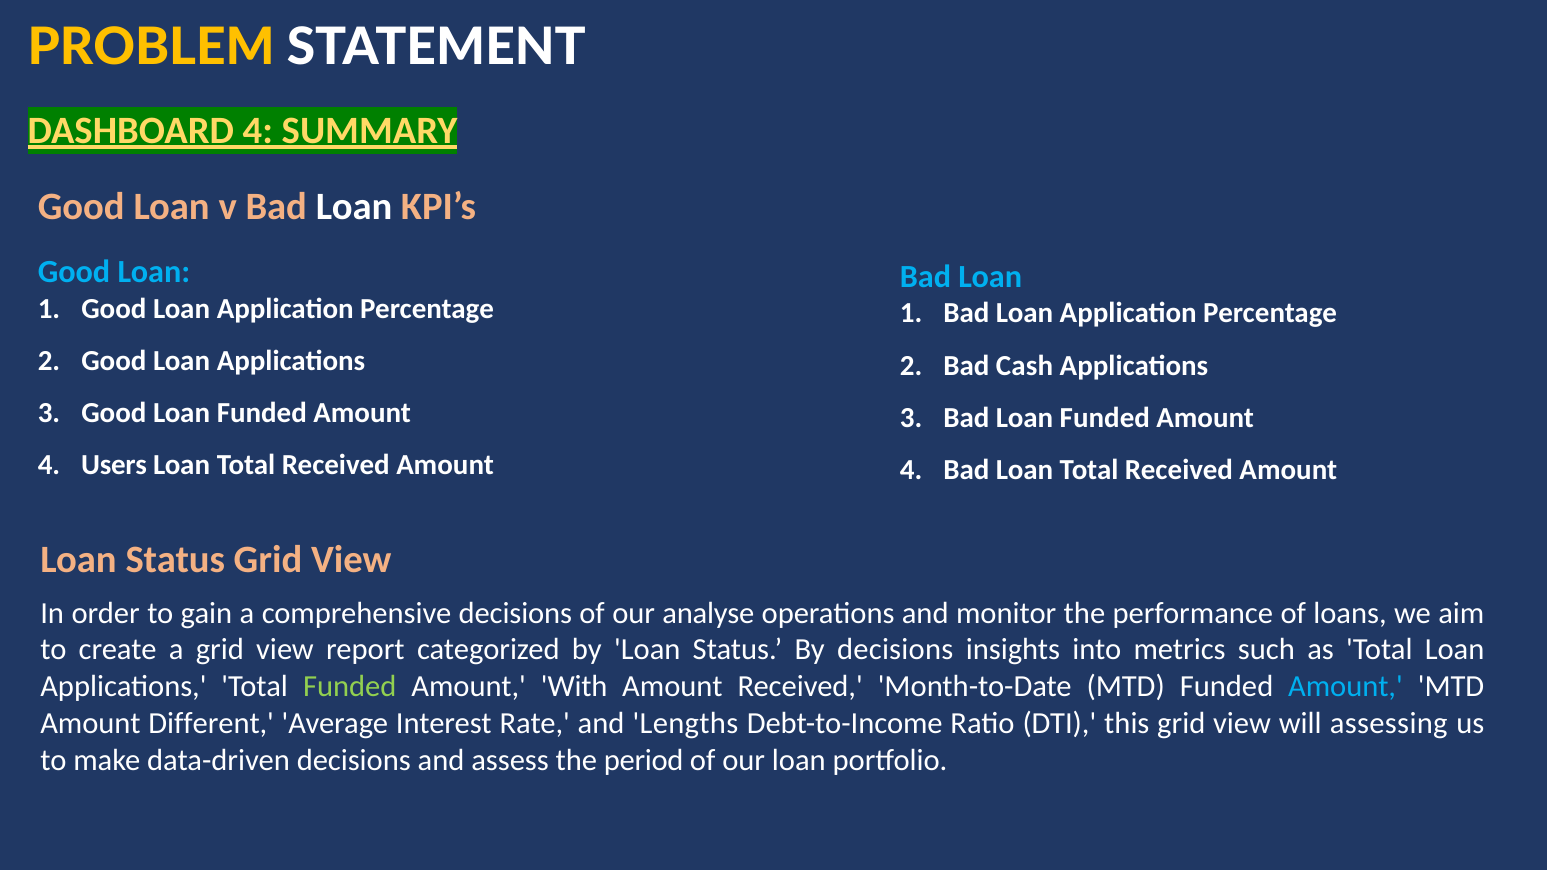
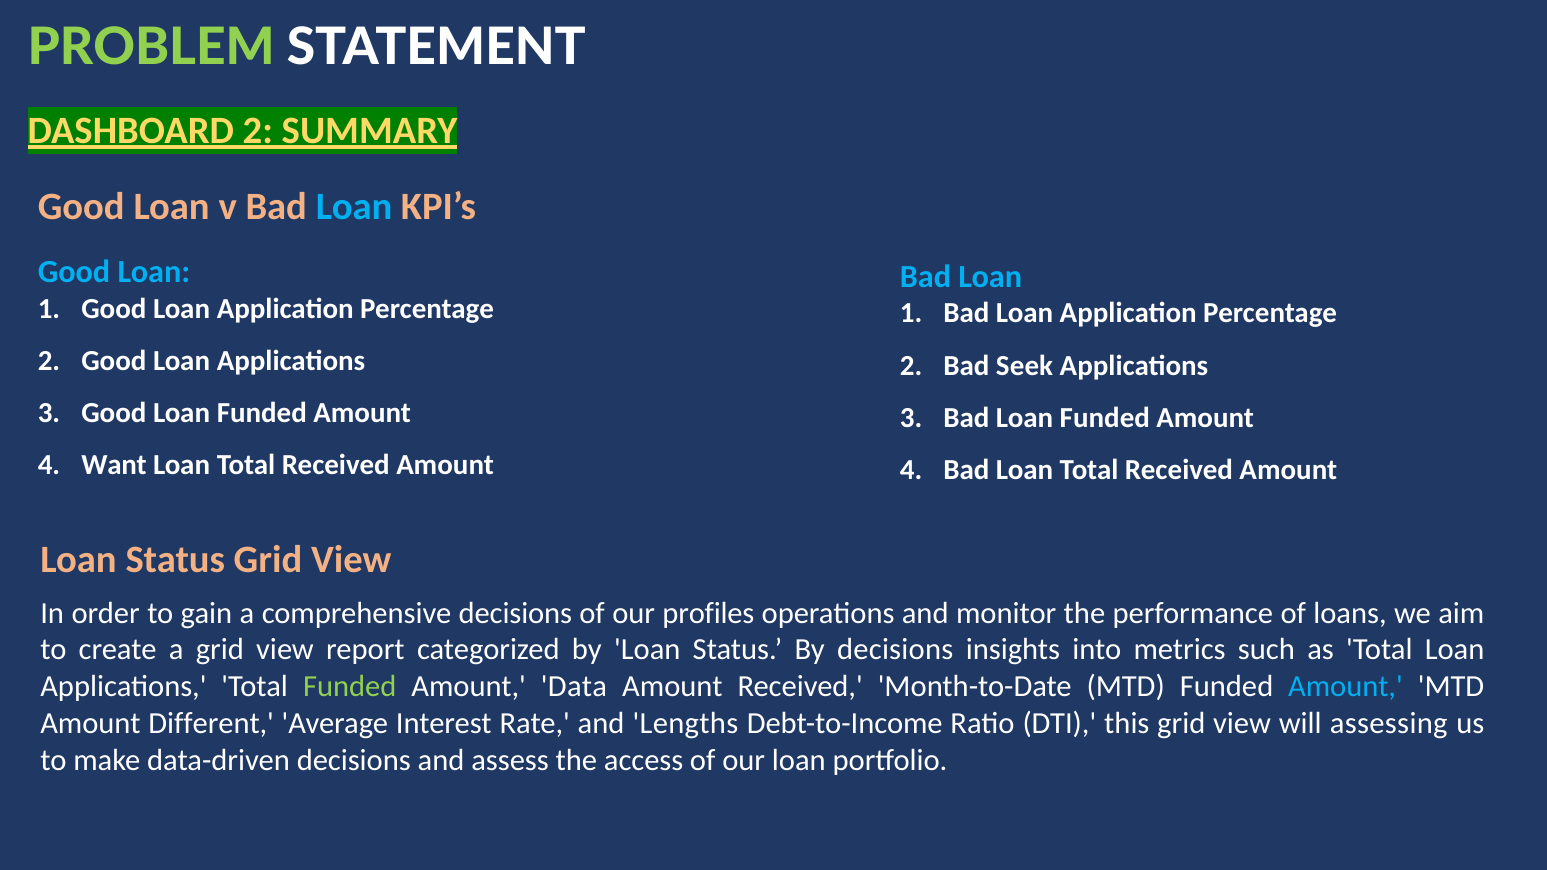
PROBLEM colour: yellow -> light green (151, 48)
DASHBOARD 4: 4 -> 2 (258, 131)
Loan colour: white -> light blue (354, 207)
Cash: Cash -> Seek (1025, 366)
Users: Users -> Want (114, 465)
analyse: analyse -> profiles (708, 613)
With: With -> Data (574, 687)
period: period -> access (644, 760)
